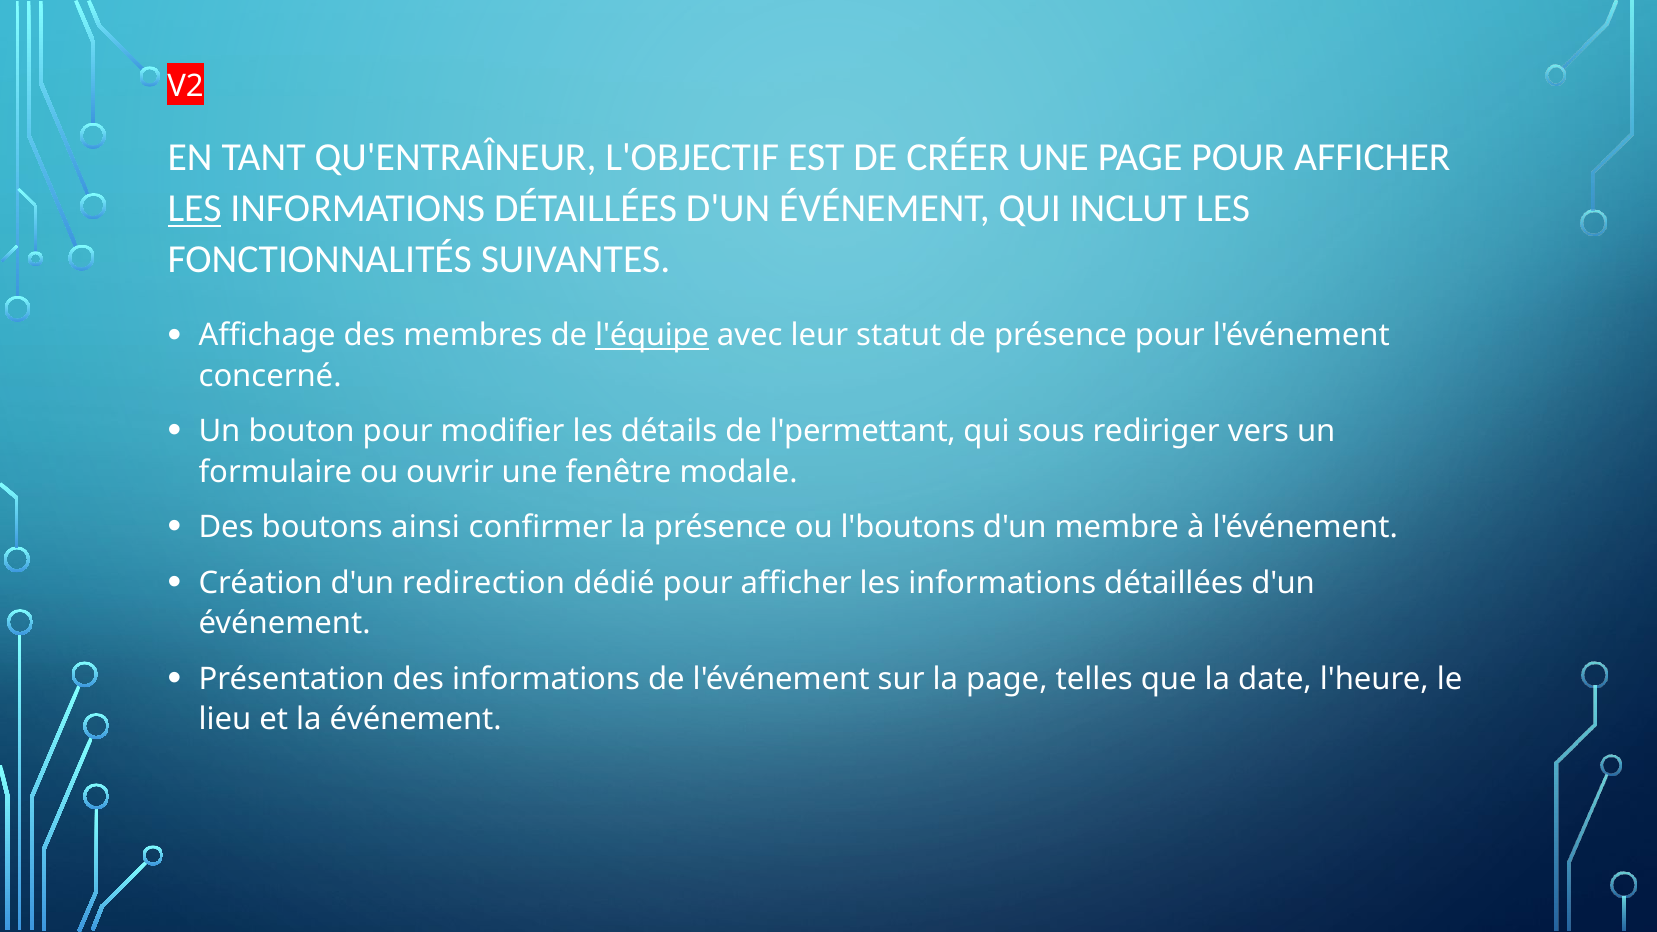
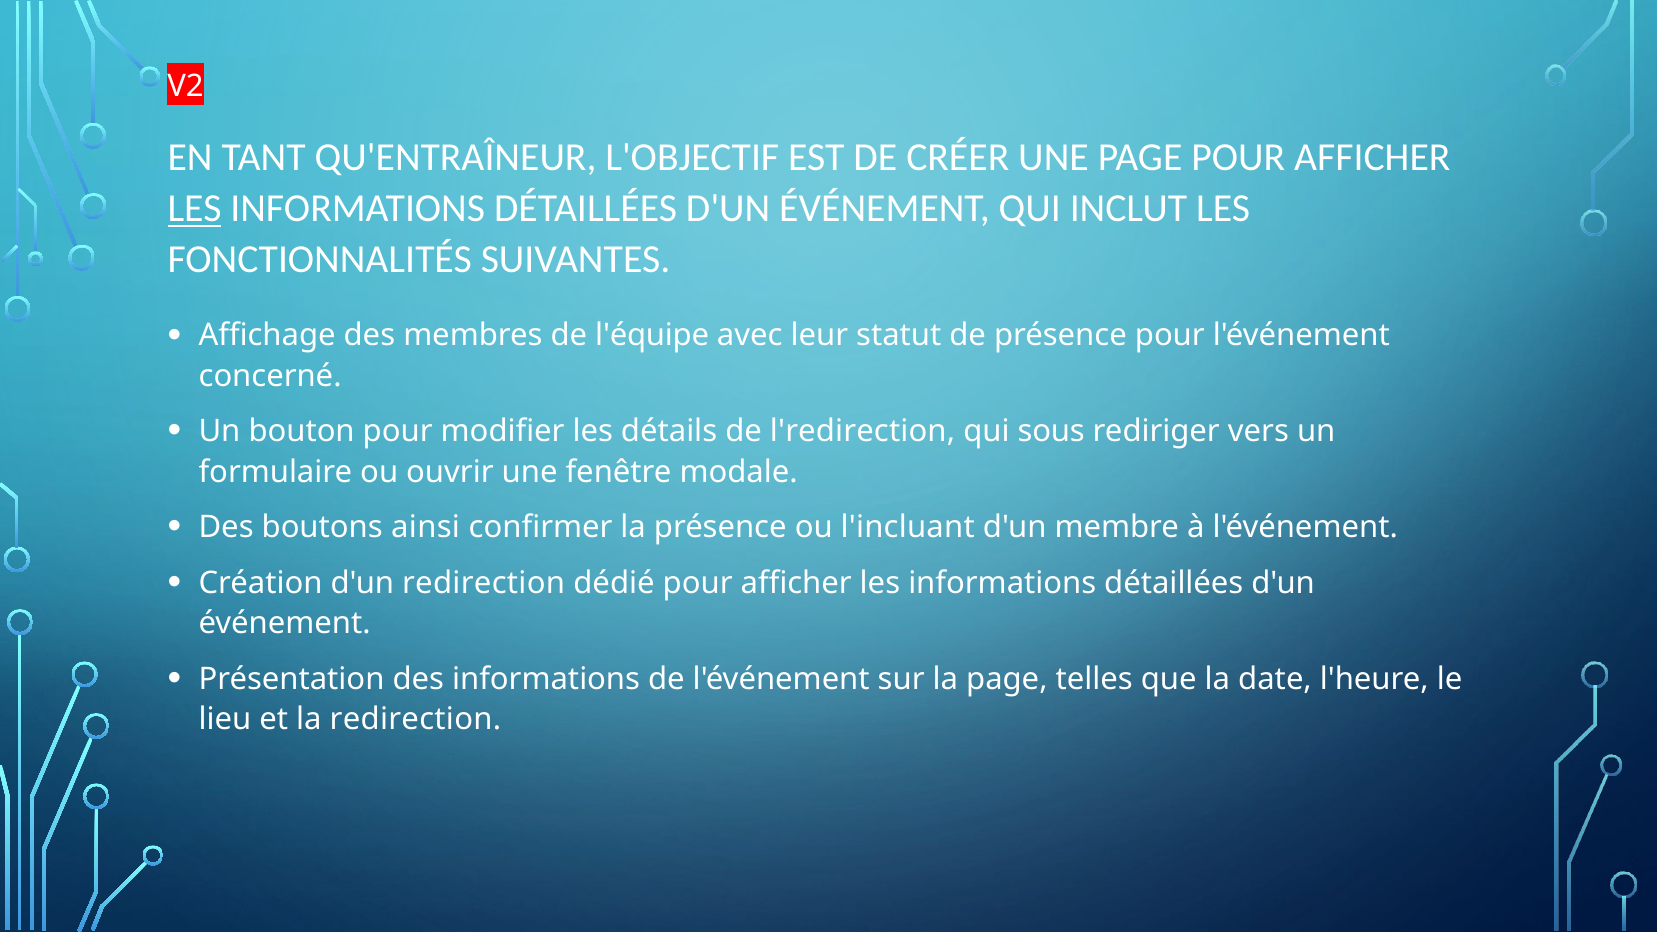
l'équipe underline: present -> none (652, 336)
l'permettant: l'permettant -> l'redirection (863, 432)
l'boutons: l'boutons -> l'incluant (908, 528)
la événement: événement -> redirection (415, 719)
